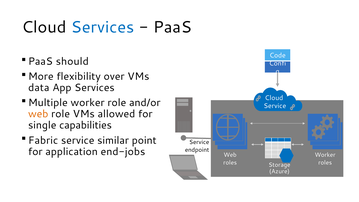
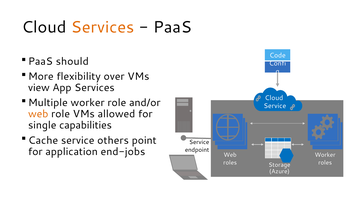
Services colour: blue -> orange (103, 27)
data: data -> view (39, 88)
Fabric: Fabric -> Cache (43, 140)
similar: similar -> others (113, 140)
